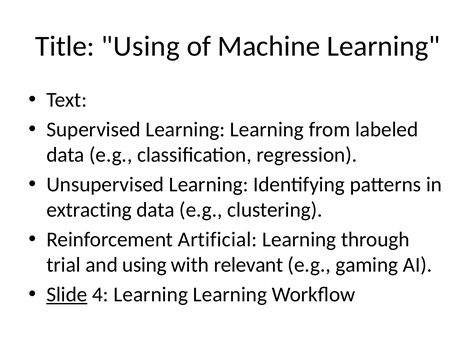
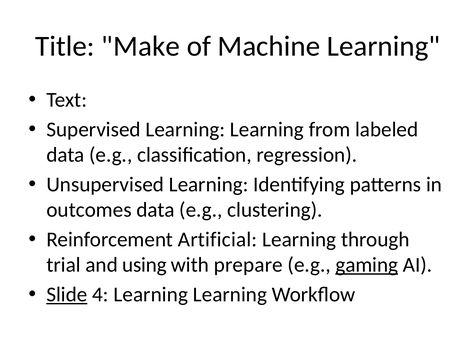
Title Using: Using -> Make (141, 46)
extracting: extracting -> outcomes (89, 210)
relevant: relevant -> prepare (248, 265)
gaming underline: none -> present (367, 265)
